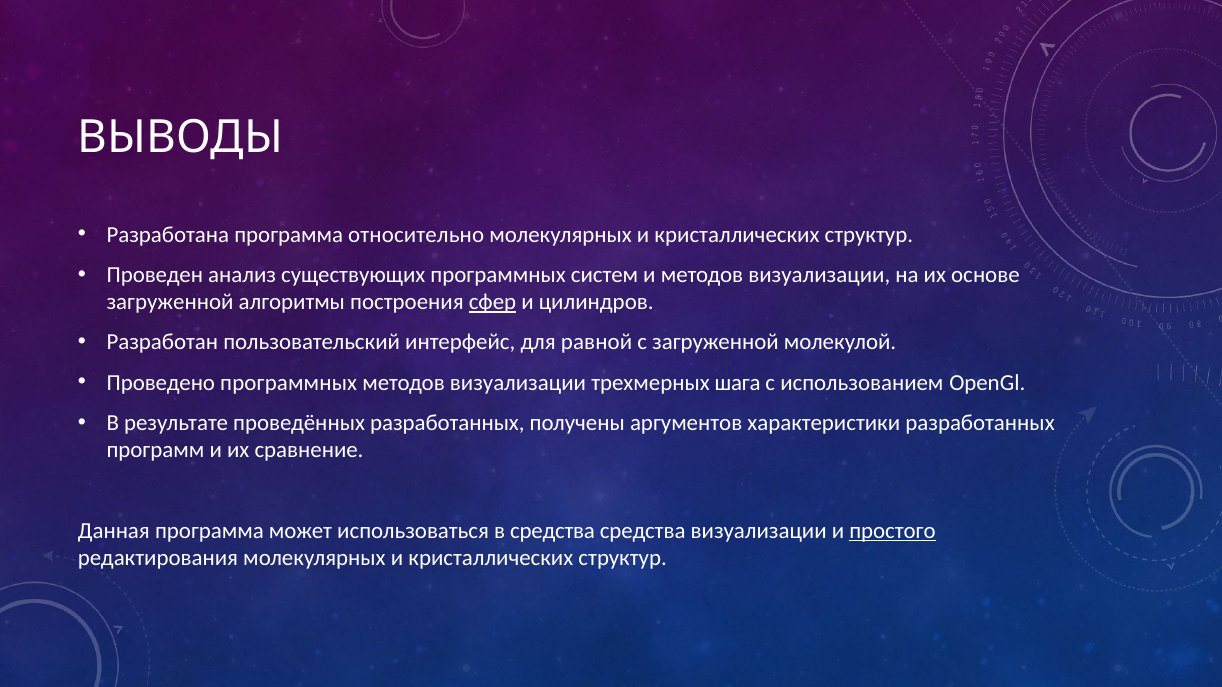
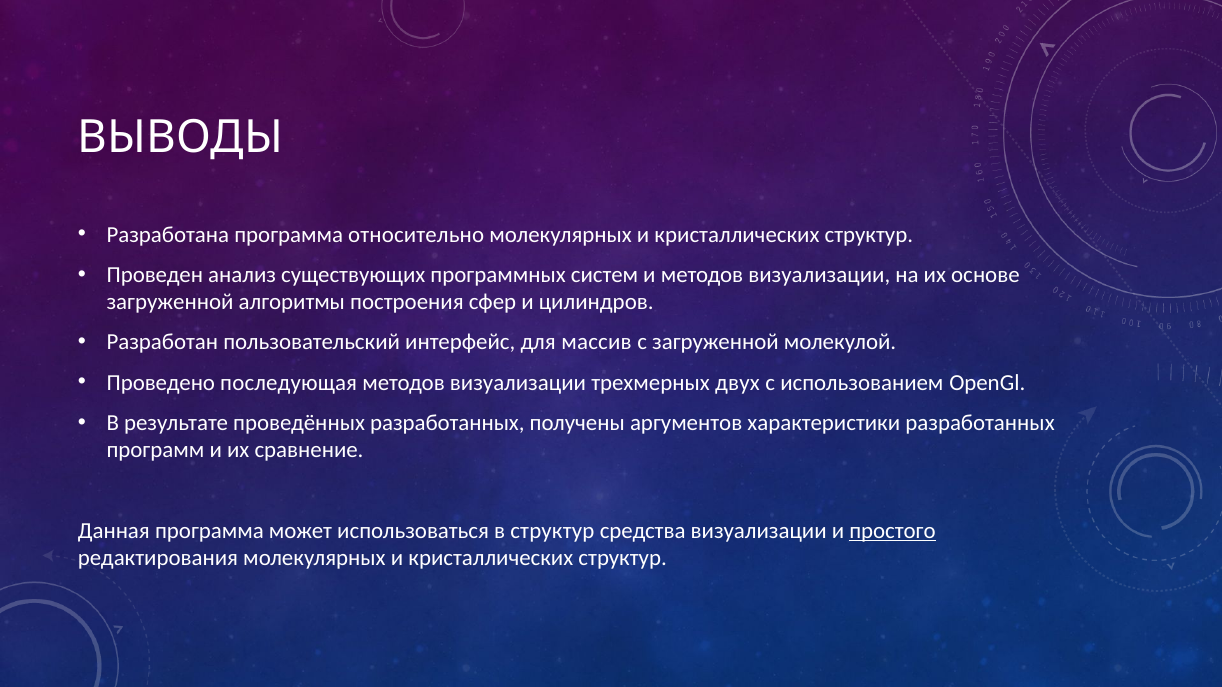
сфер underline: present -> none (492, 302)
равной: равной -> массив (596, 343)
Проведено программных: программных -> последующая (289, 383)
шага: шага -> двух (737, 383)
в средства: средства -> структур (552, 531)
